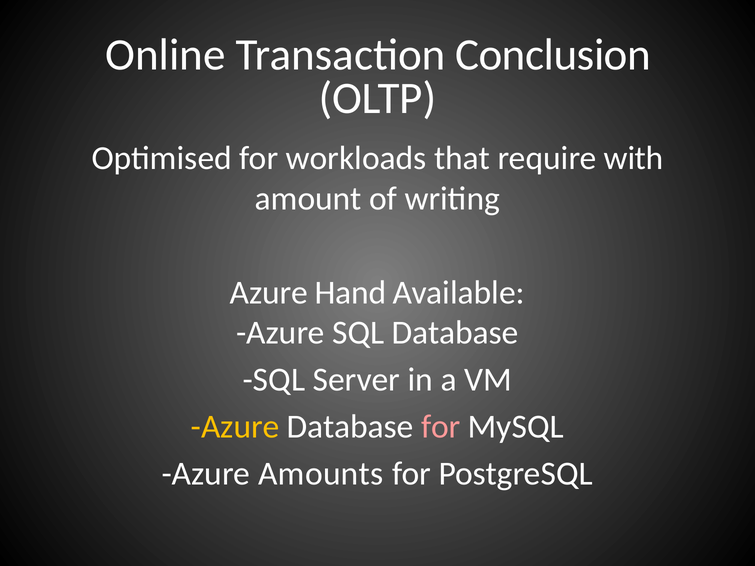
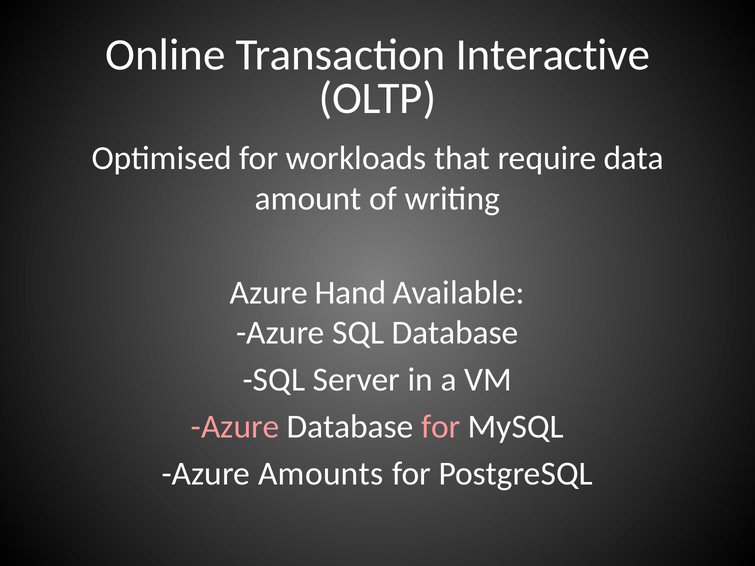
Conclusion: Conclusion -> Interactive (553, 55)
with: with -> data (634, 158)
Azure colour: yellow -> pink (235, 427)
